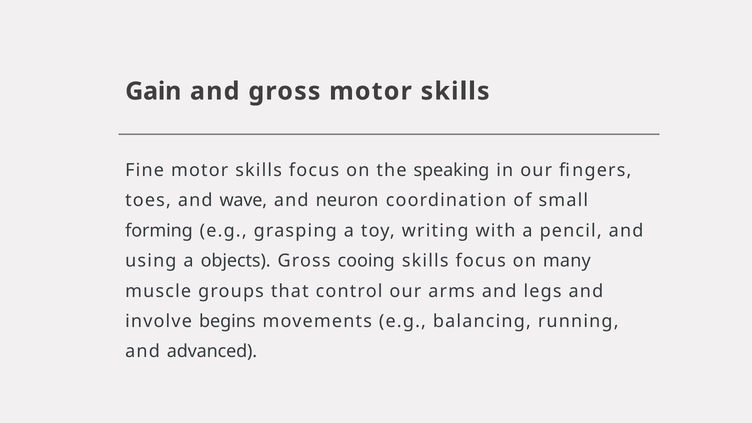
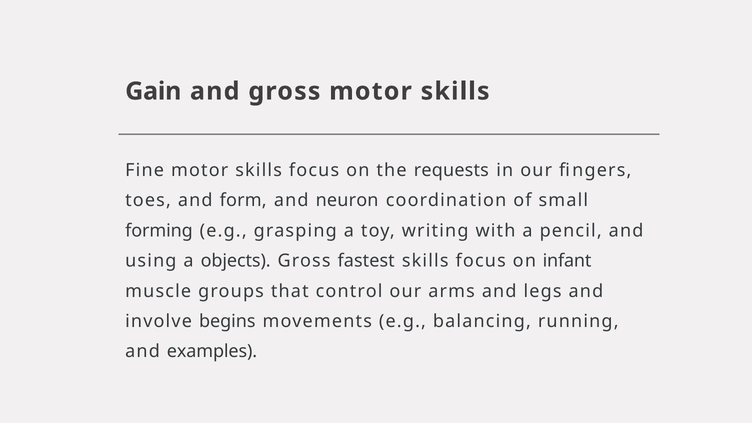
speaking: speaking -> requests (451, 170)
wave: wave -> form (243, 200)
cooing: cooing -> fastest (366, 261)
many: many -> infant (567, 261)
advanced: advanced -> examples (212, 352)
